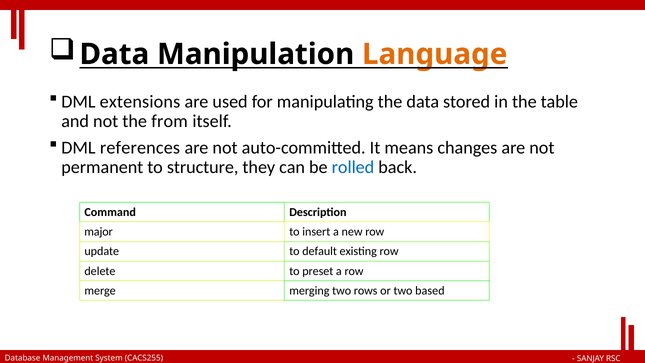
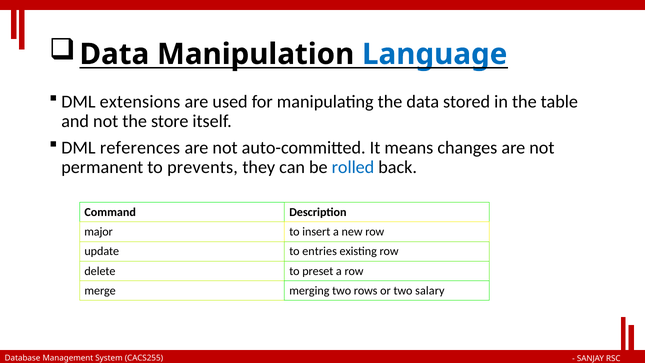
Language colour: orange -> blue (435, 54)
from: from -> store (170, 121)
structure: structure -> prevents (203, 167)
default: default -> entries (320, 251)
based: based -> salary (430, 291)
